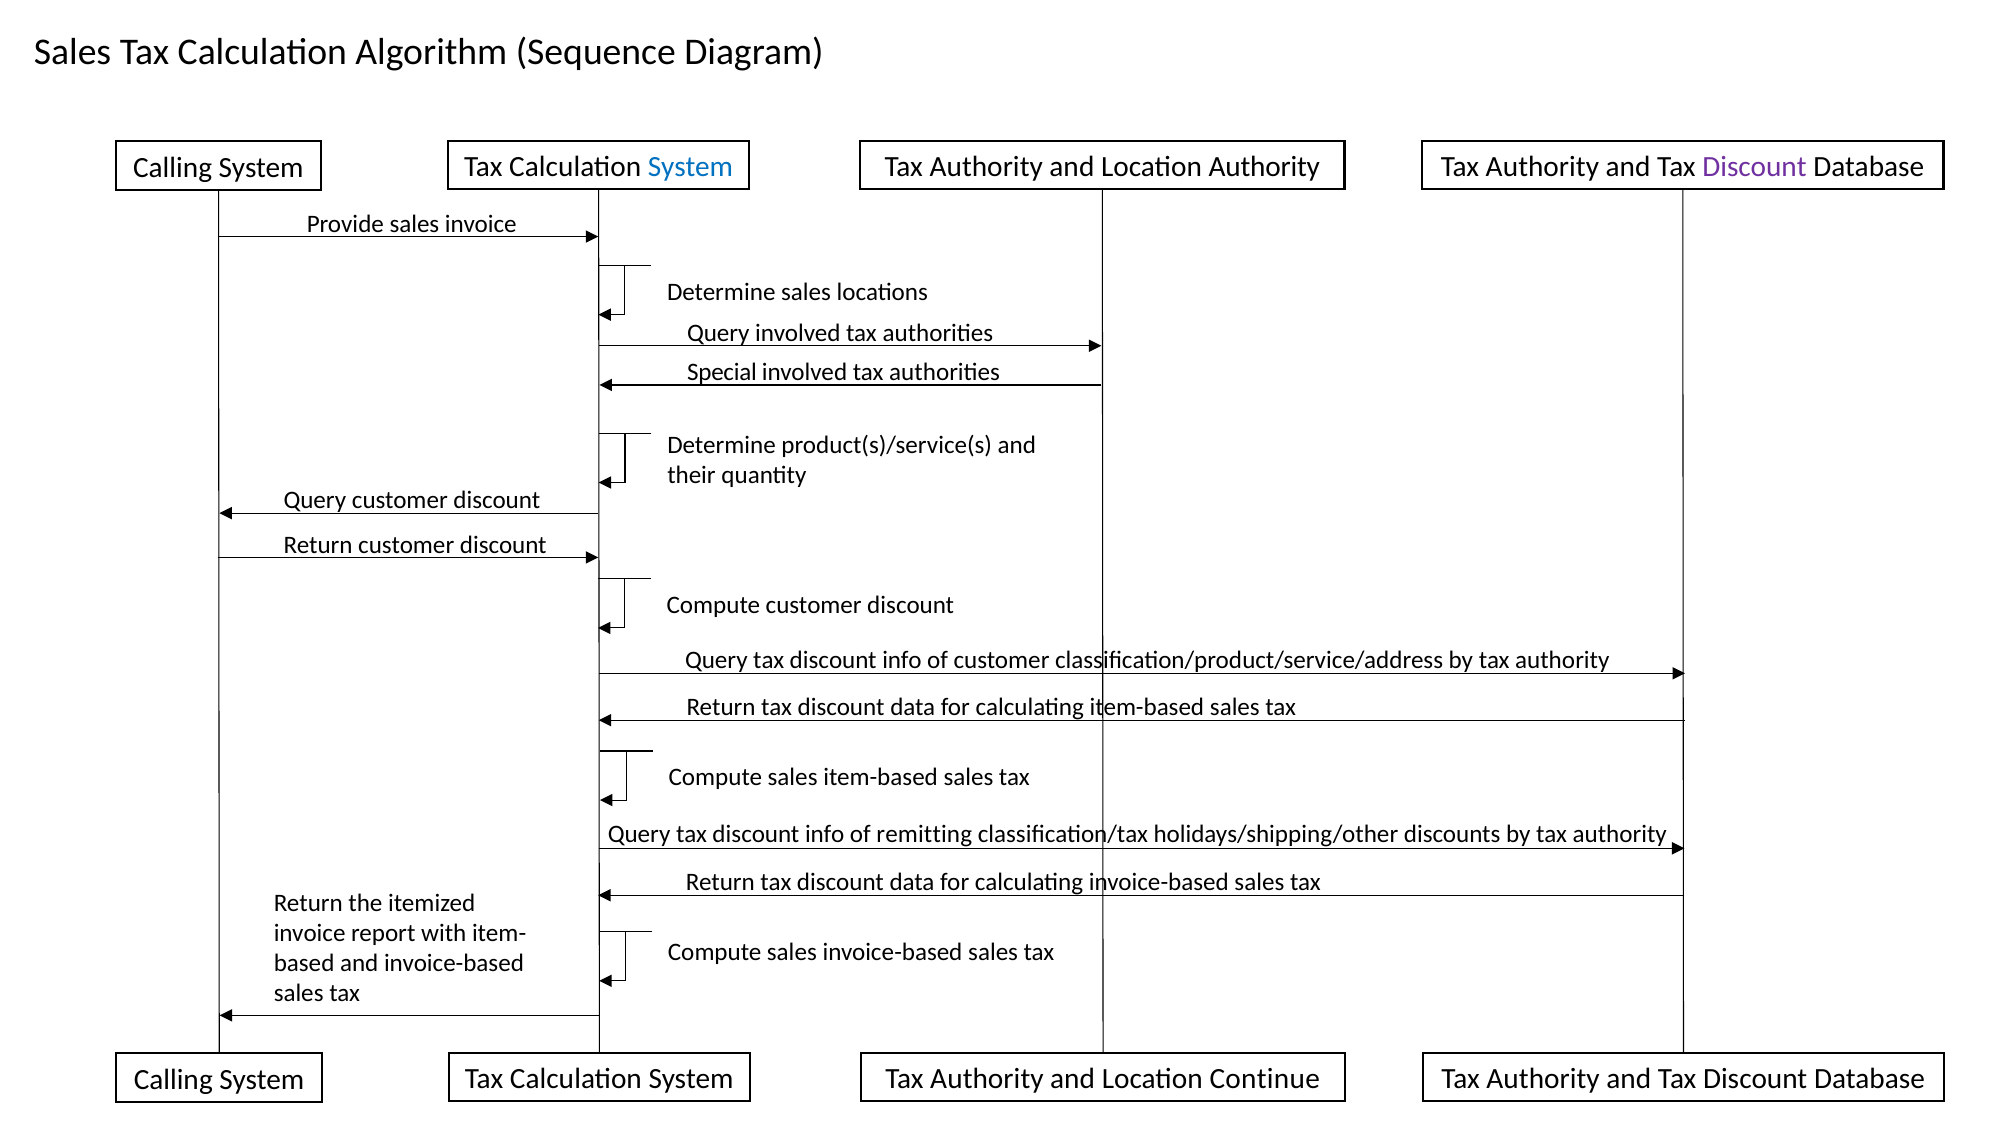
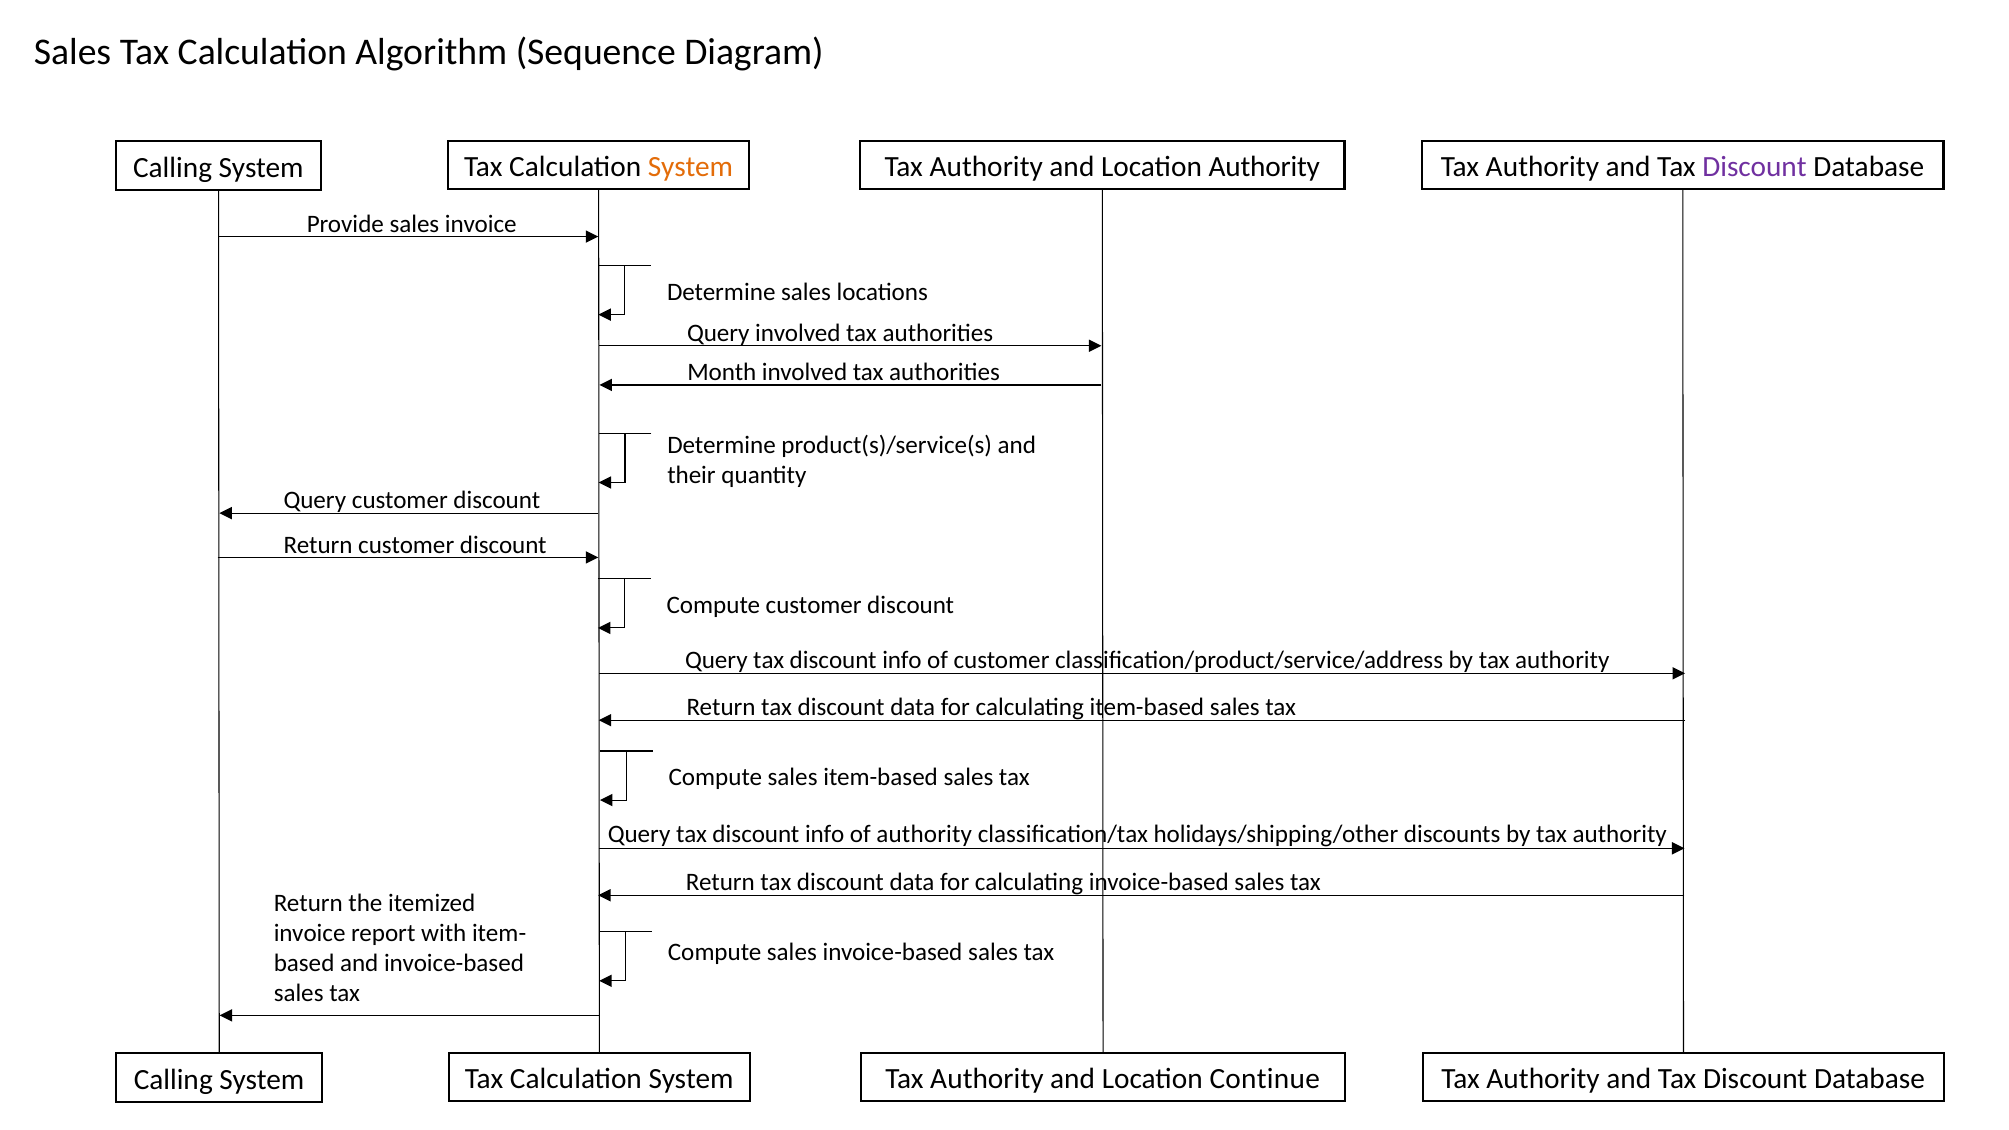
System colour: blue -> orange (690, 167)
Special: Special -> Month (722, 372)
of remitting: remitting -> authority (924, 835)
